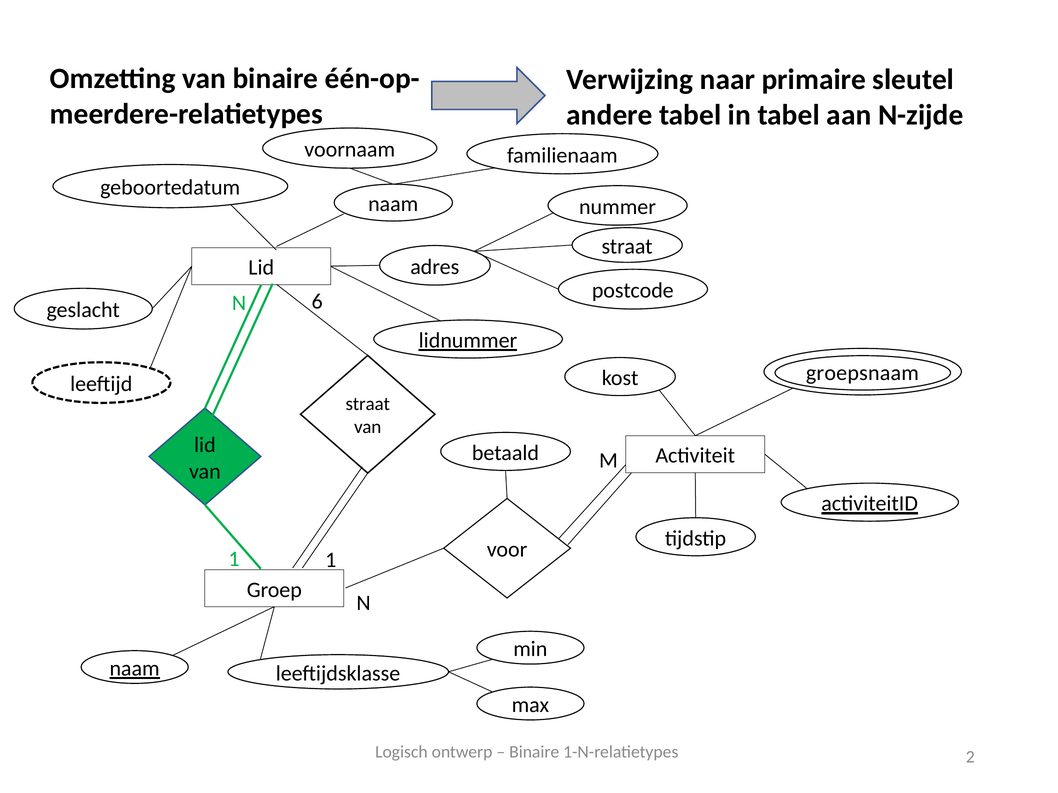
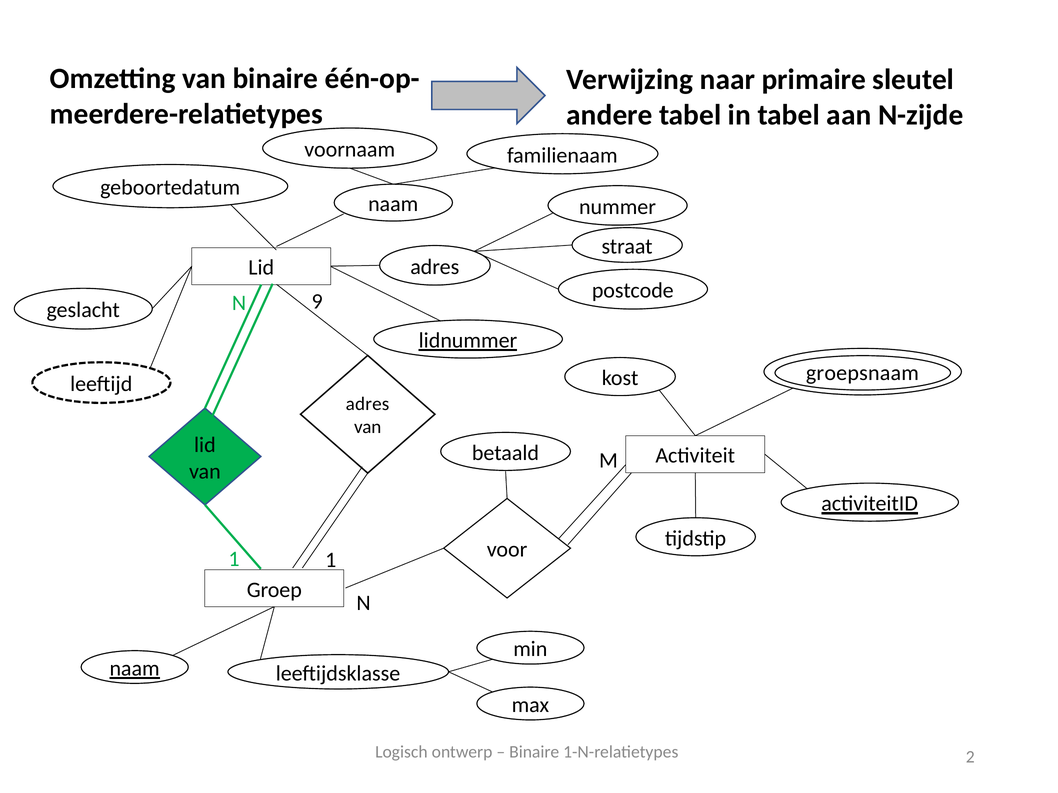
6: 6 -> 9 (317, 302)
straat: straat -> adres (368, 404)
